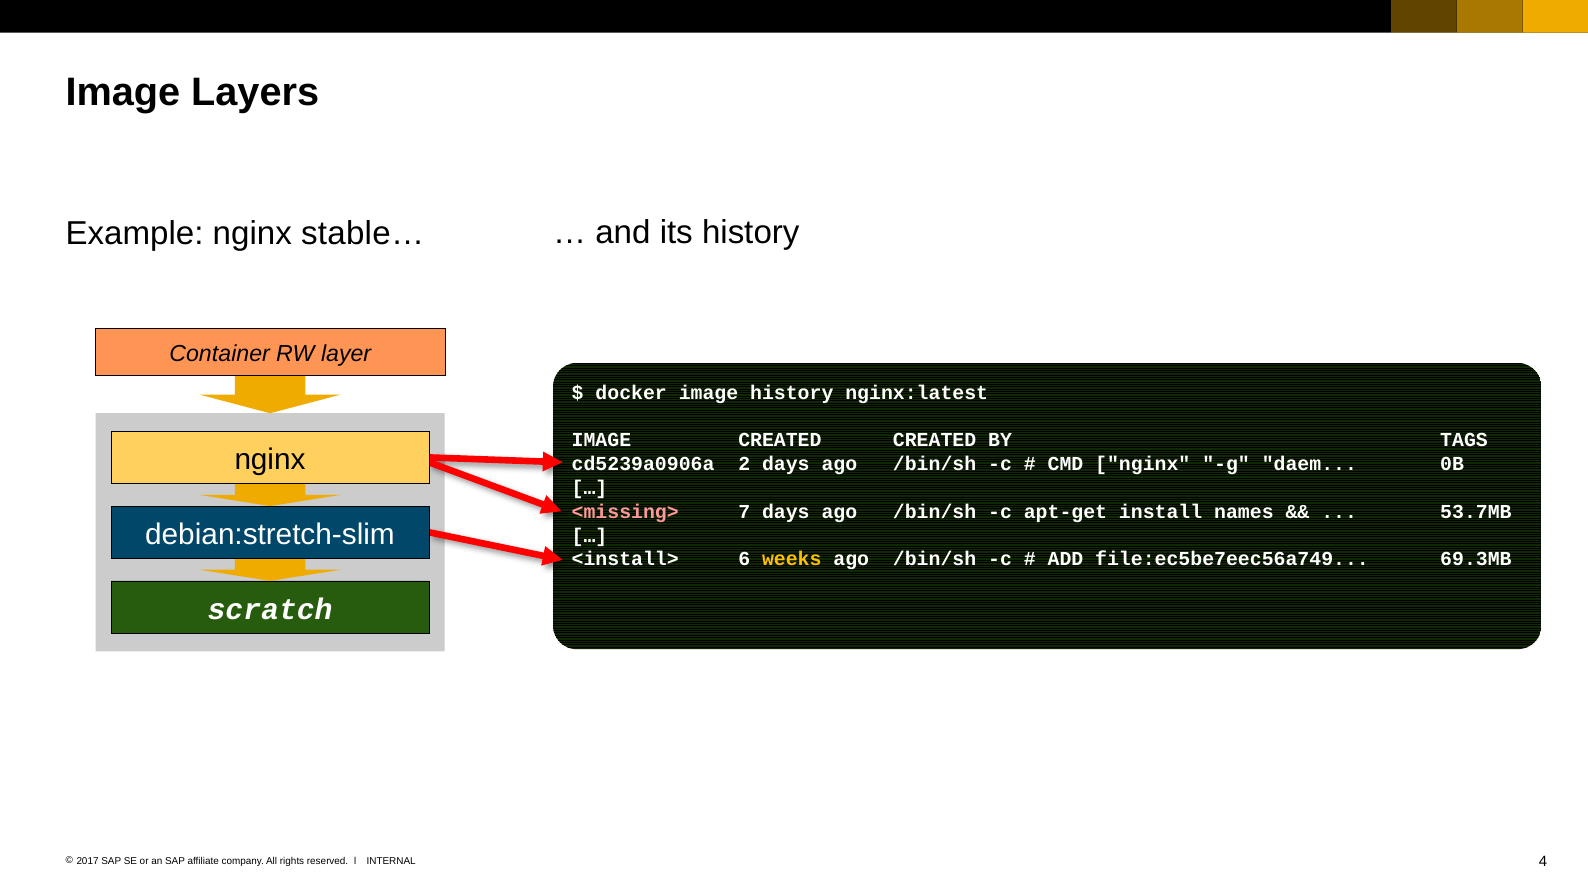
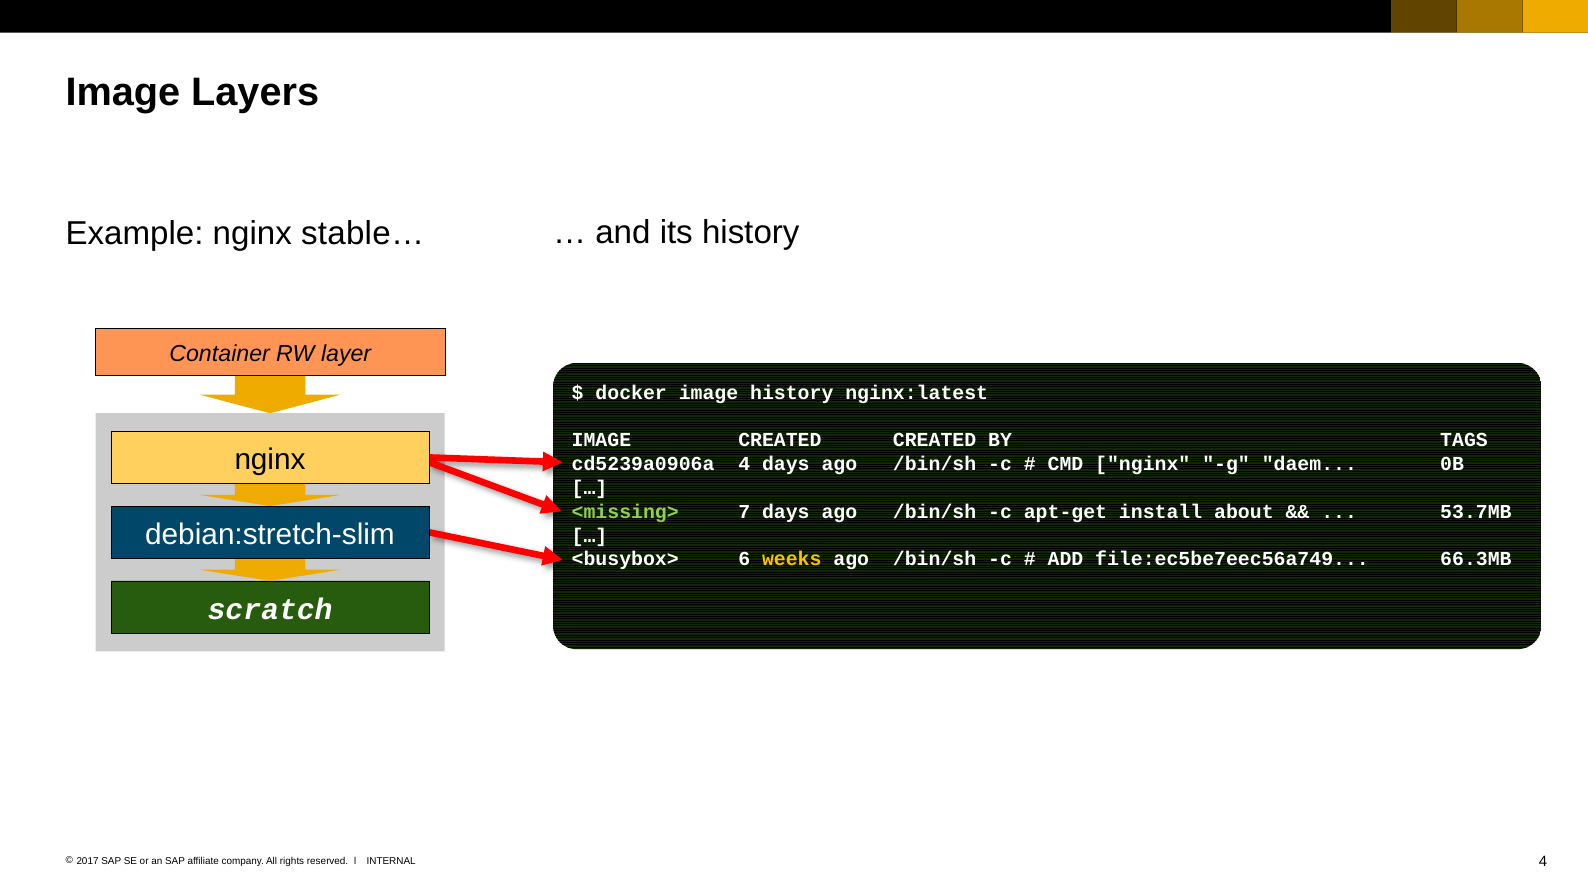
cd5239a0906a 2: 2 -> 4 (744, 464)
<missing> colour: pink -> light green (625, 512)
names: names -> about (1244, 512)
<install>: <install> -> <busybox> (625, 559)
69.3MB: 69.3MB -> 66.3MB (1476, 559)
